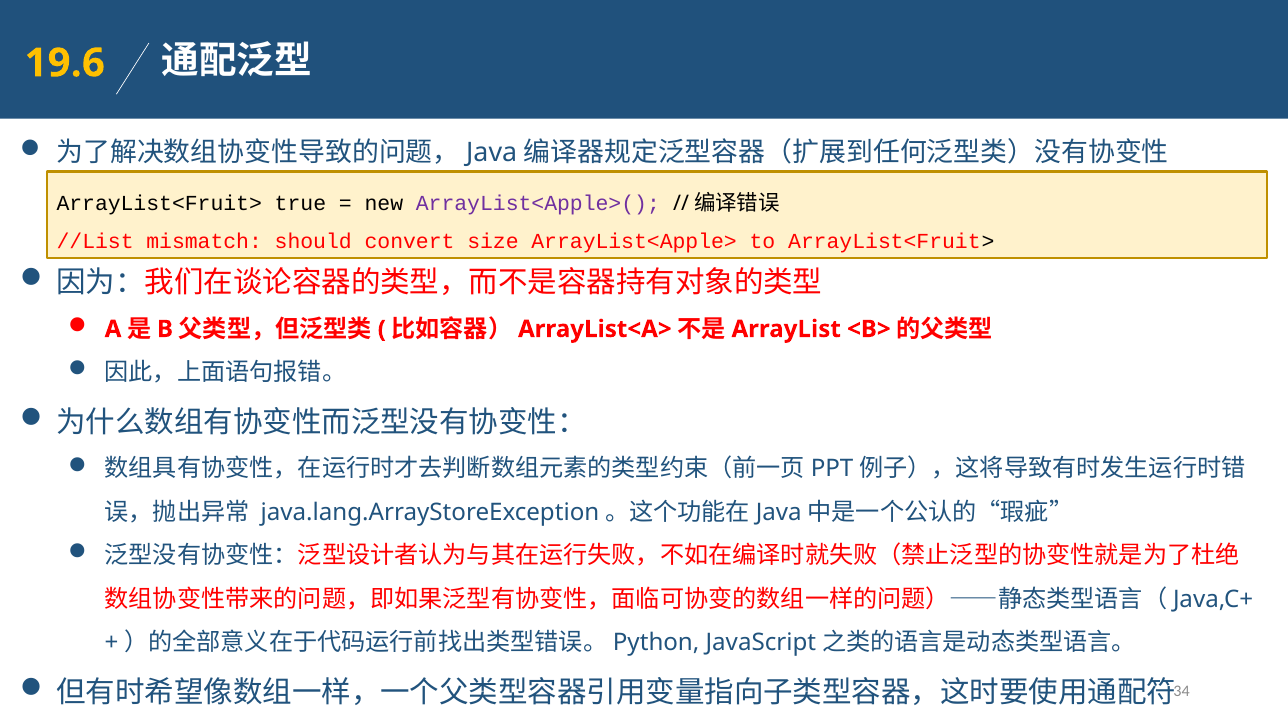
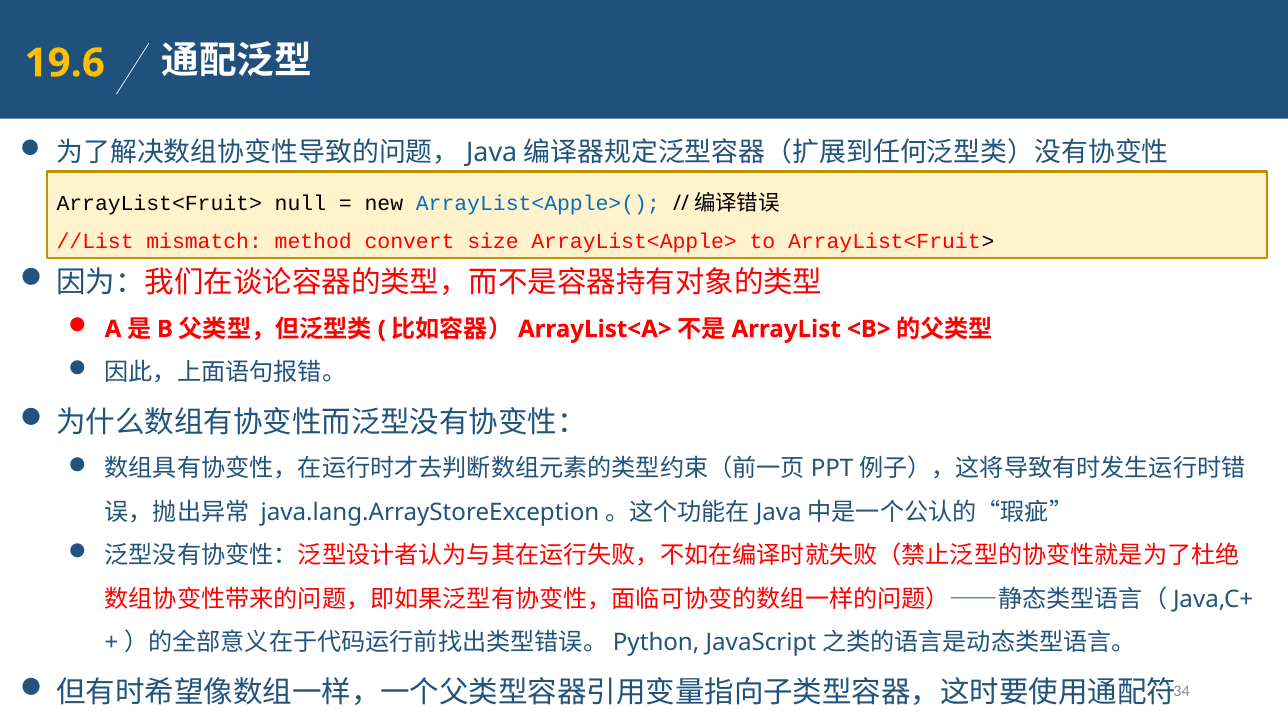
true: true -> null (300, 203)
ArrayList<Apple>( colour: purple -> blue (538, 203)
should: should -> method (313, 242)
